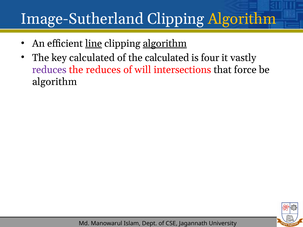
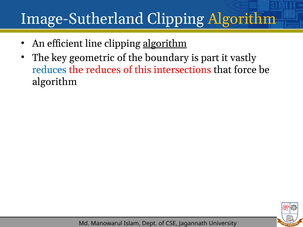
line underline: present -> none (94, 44)
key calculated: calculated -> geometric (92, 58)
the calculated: calculated -> boundary (167, 58)
four: four -> part (210, 58)
reduces colour: purple -> blue (49, 70)
will: will -> this (143, 70)
